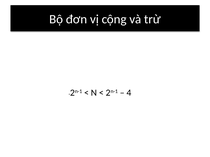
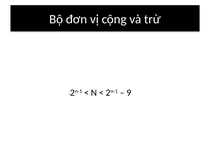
4: 4 -> 9 (129, 93)
